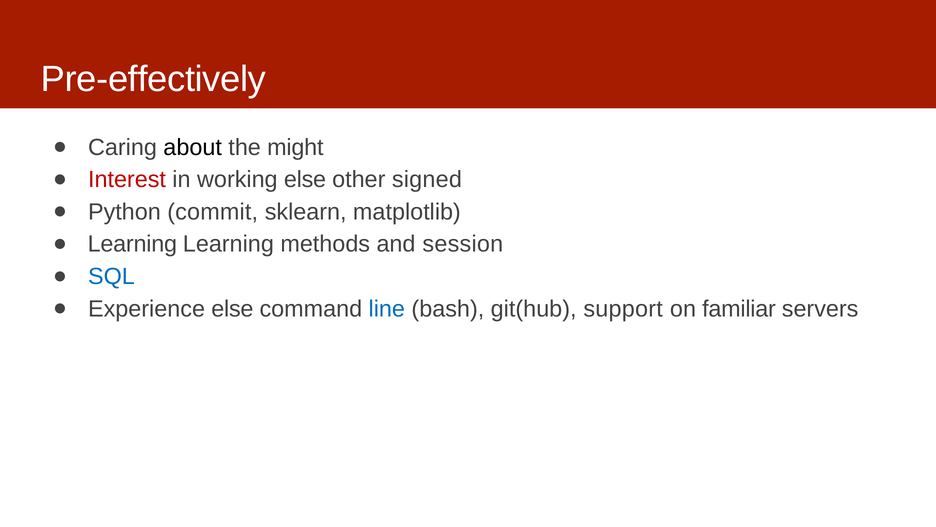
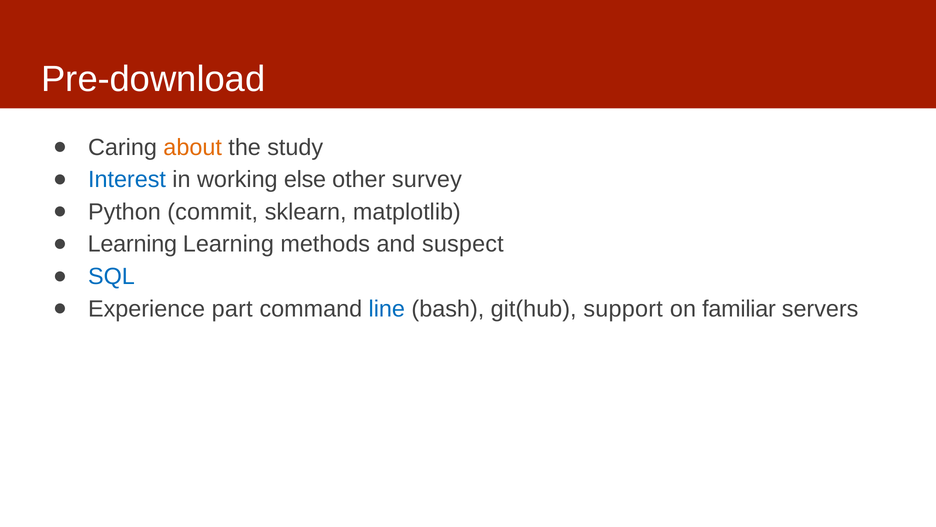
Pre-effectively: Pre-effectively -> Pre-download (153, 79)
about colour: black -> orange (193, 147)
might: might -> study (295, 147)
Interest colour: red -> blue (127, 179)
signed: signed -> survey (427, 179)
session: session -> suspect (463, 244)
Experience else: else -> part (232, 309)
